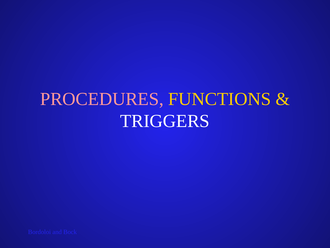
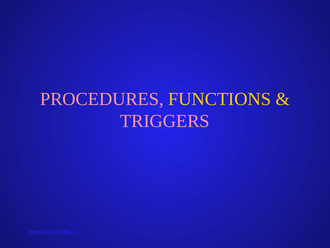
TRIGGERS colour: white -> pink (165, 121)
